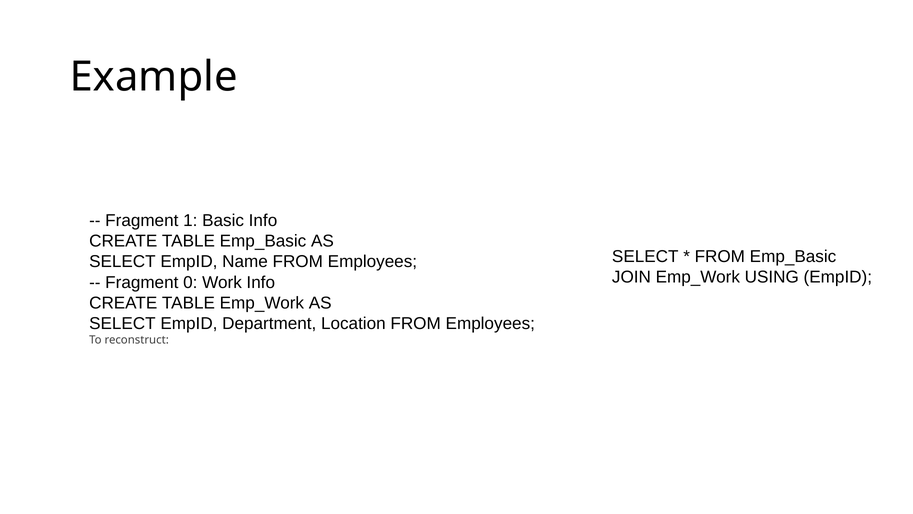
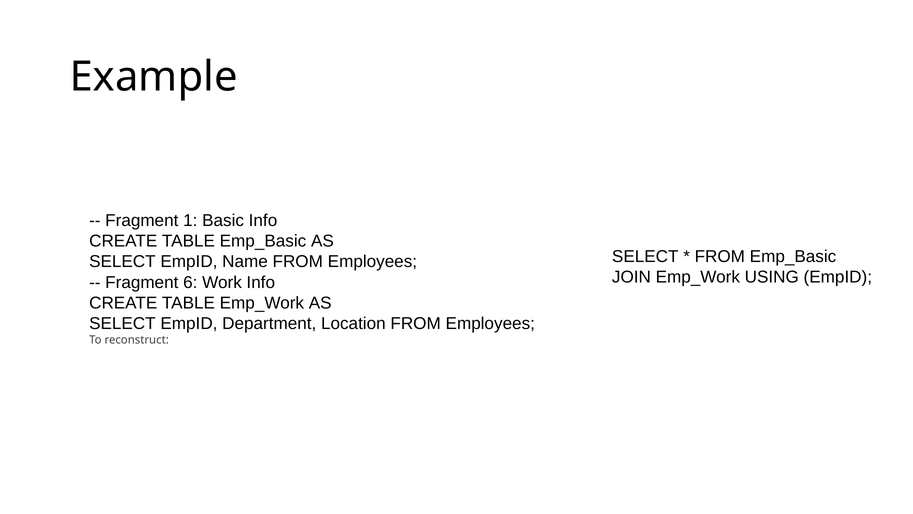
0: 0 -> 6 (190, 282)
